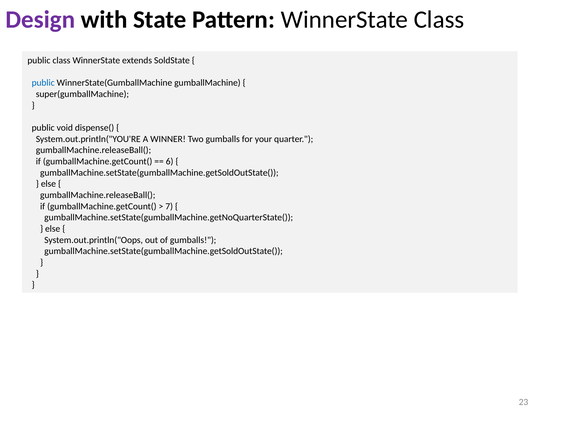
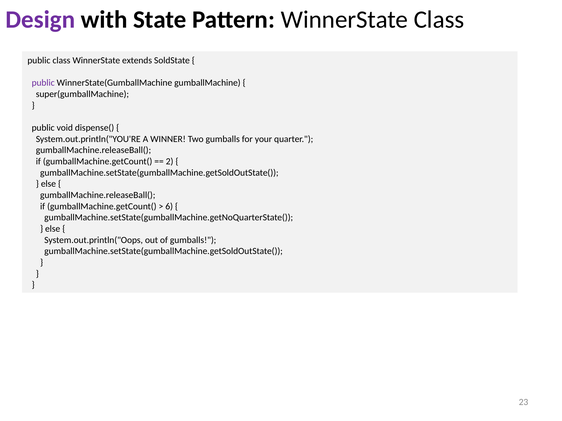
public colour: blue -> purple (43, 83)
6: 6 -> 2 (170, 162)
7: 7 -> 6 (169, 207)
